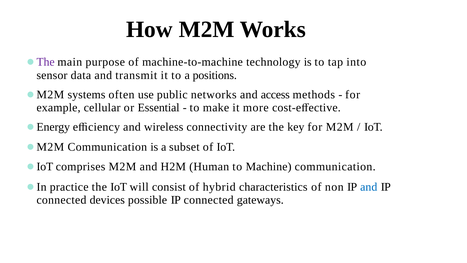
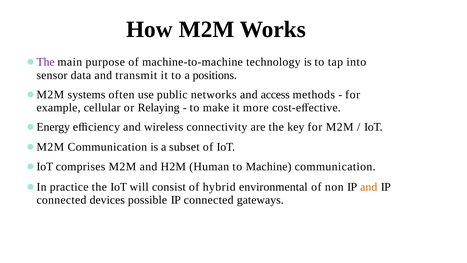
Essential: Essential -> Relaying (159, 108)
characteristics: characteristics -> environmental (273, 187)
and colour: blue -> orange (369, 187)
